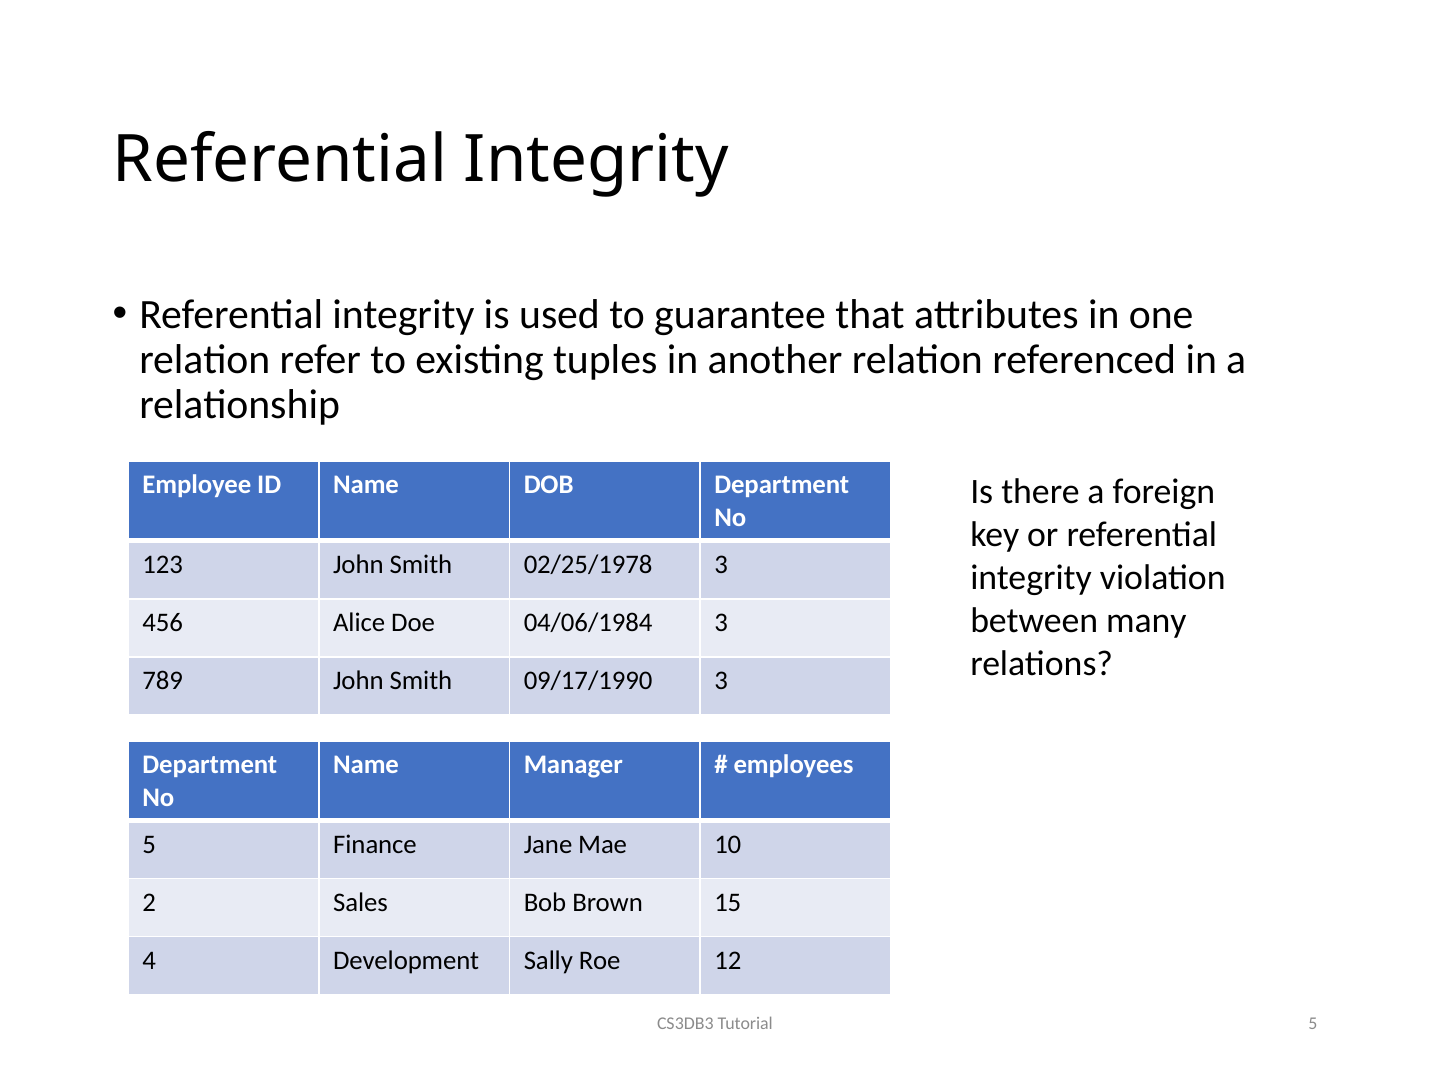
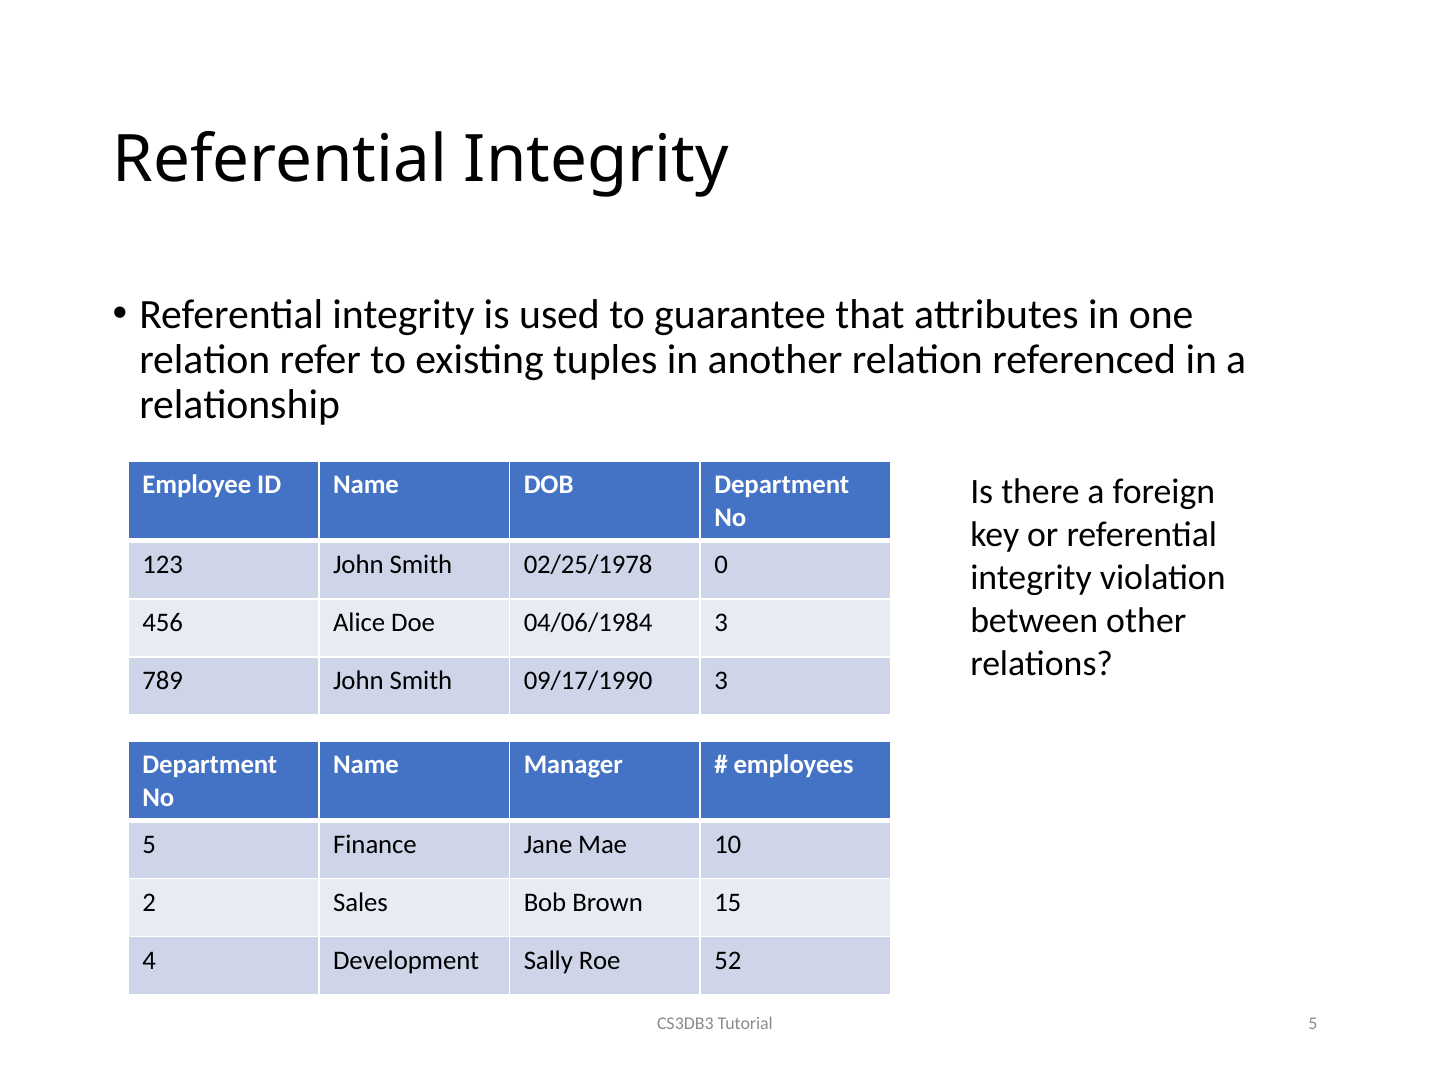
02/25/1978 3: 3 -> 0 (721, 565)
many: many -> other (1146, 621)
12: 12 -> 52 (728, 961)
